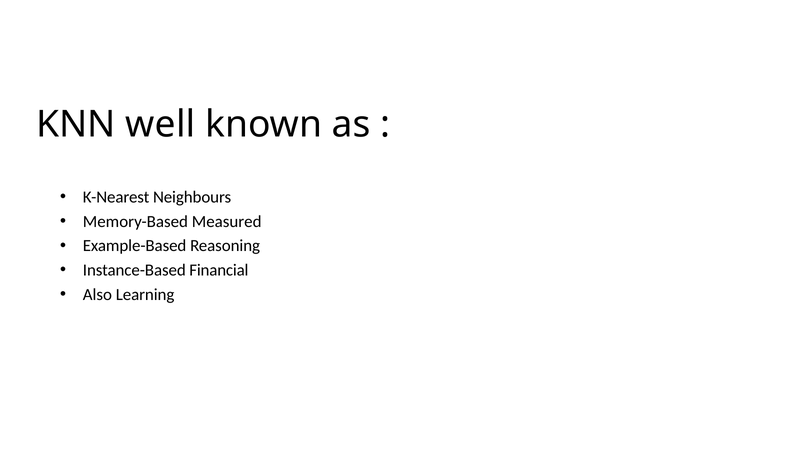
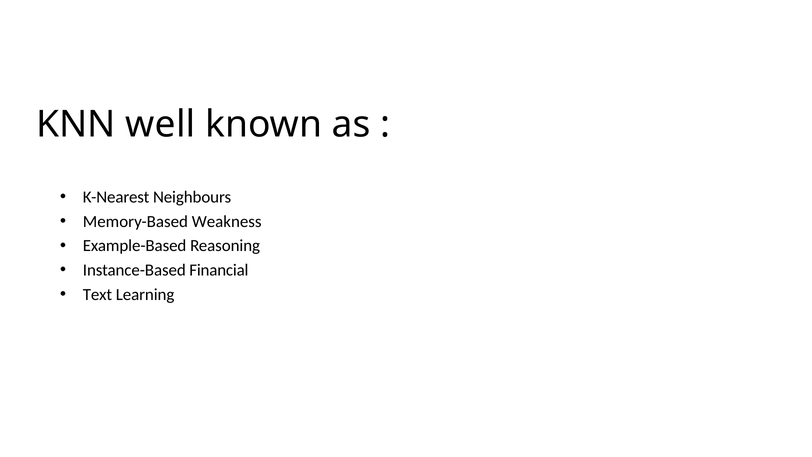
Measured: Measured -> Weakness (227, 221)
Also: Also -> Text (97, 294)
